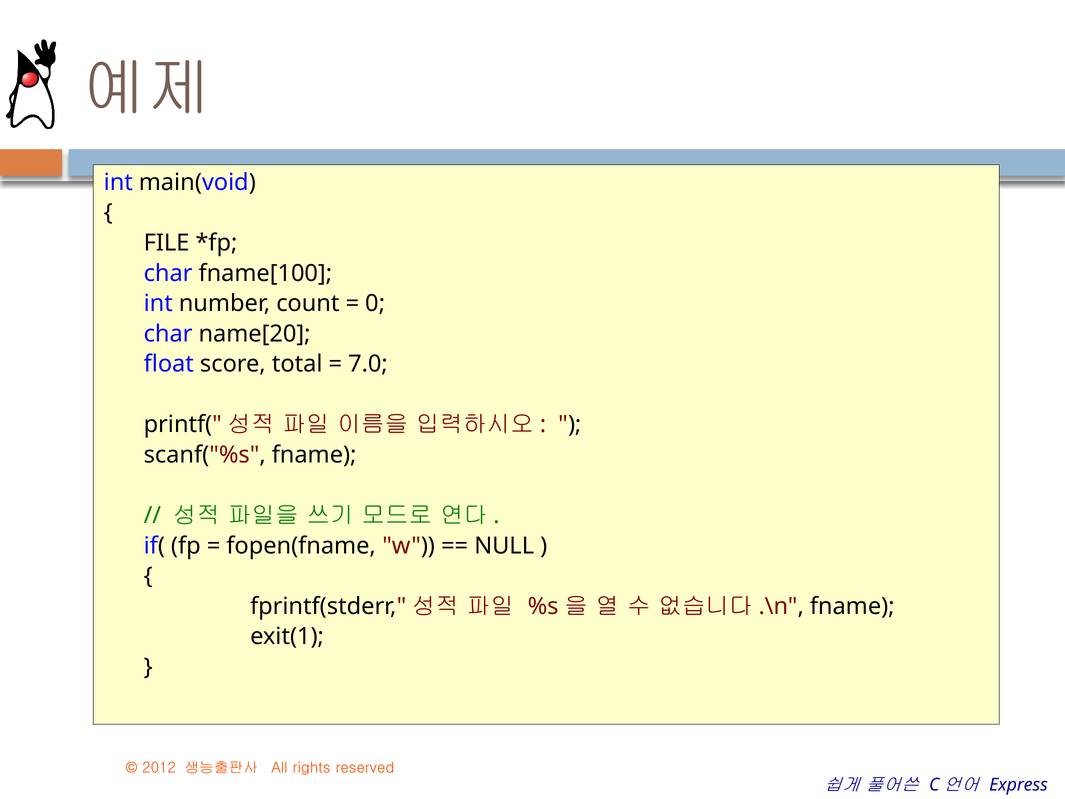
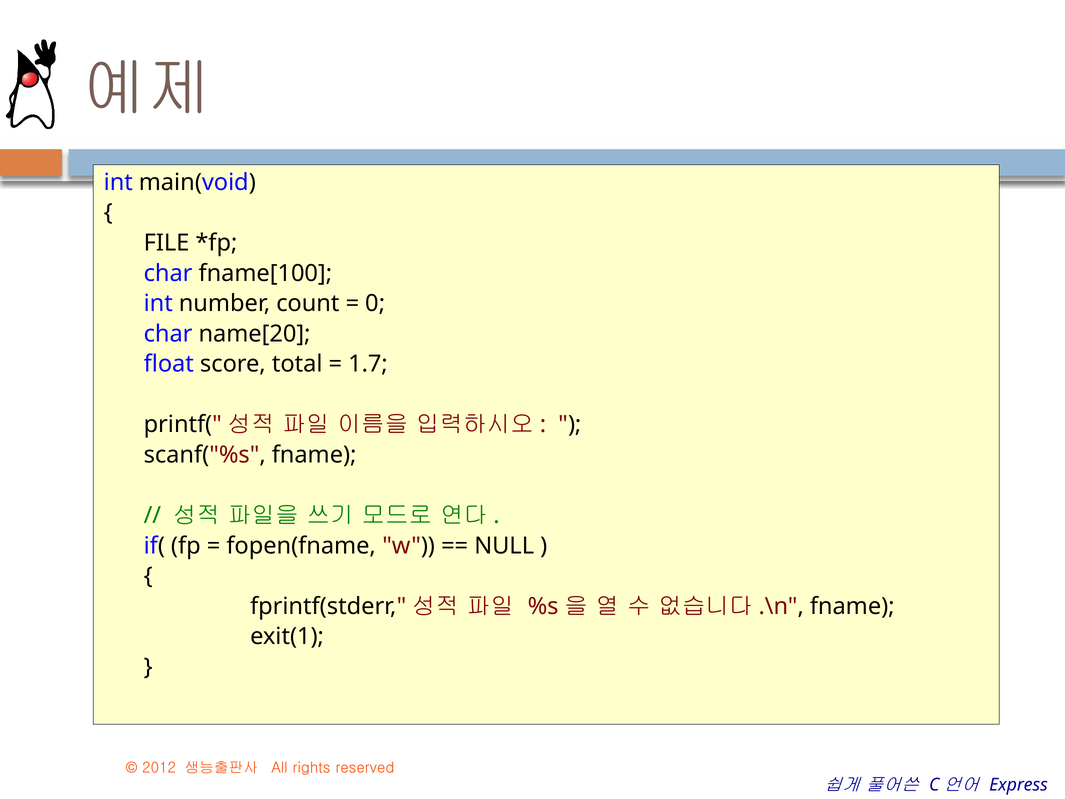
7.0: 7.0 -> 1.7 (368, 364)
